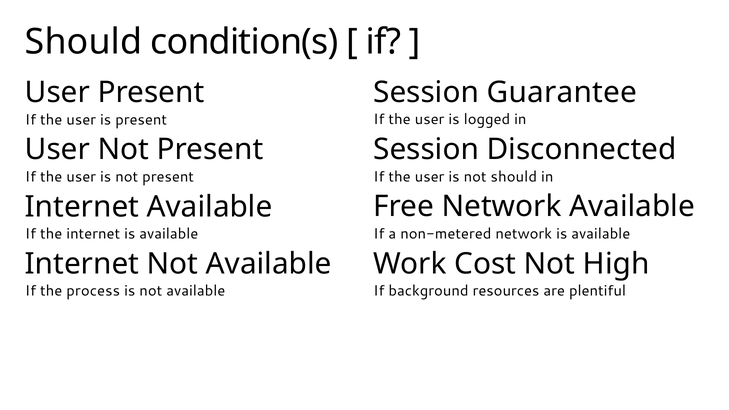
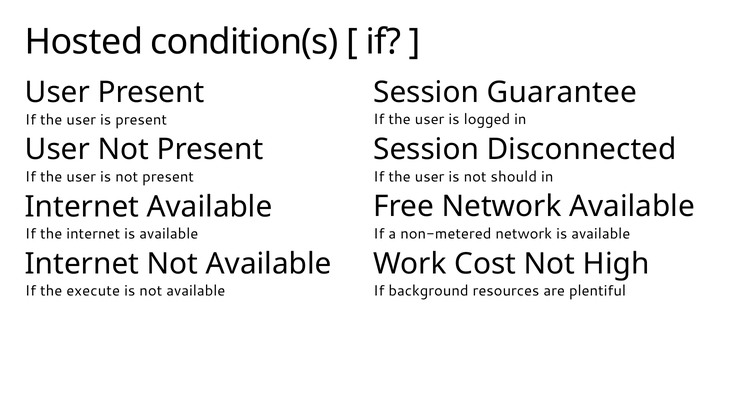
Should: Should -> Hosted (84, 42)
process: process -> execute (93, 291)
